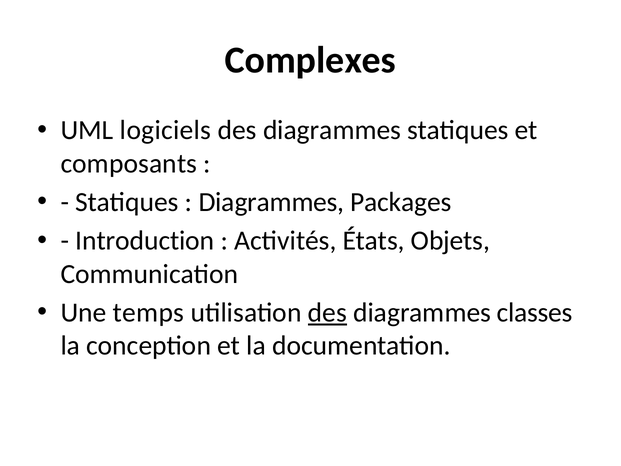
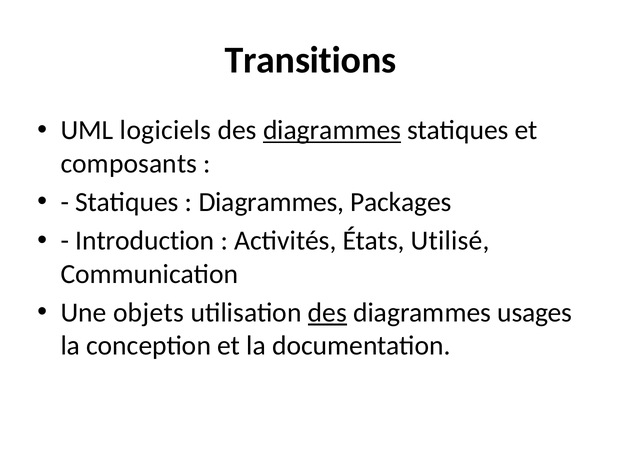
Complexes: Complexes -> Transitions (310, 60)
diagrammes underline: none -> present (332, 130)
Objets: Objets -> Utilisé (450, 241)
temps: temps -> objets (148, 312)
classes: classes -> usages (535, 312)
